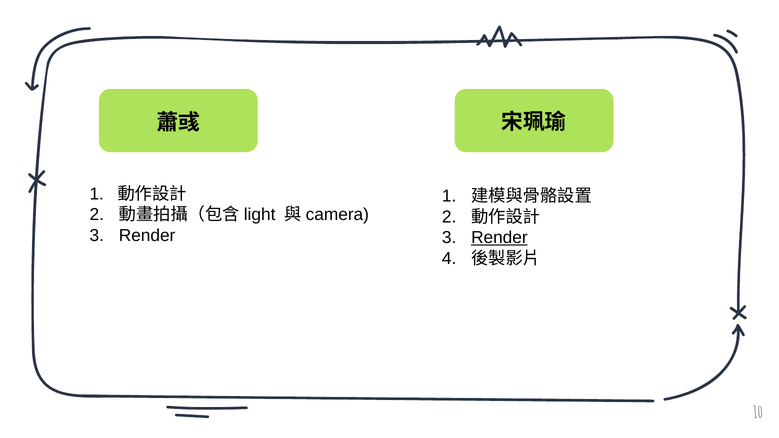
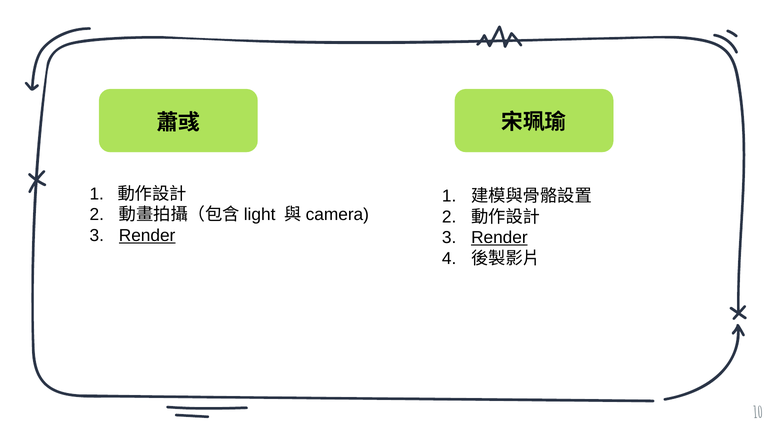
Render underline: none -> present (147, 236)
